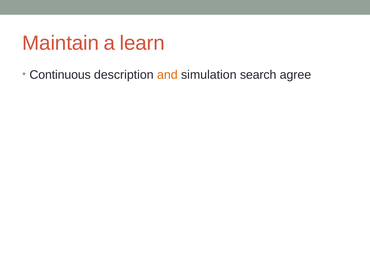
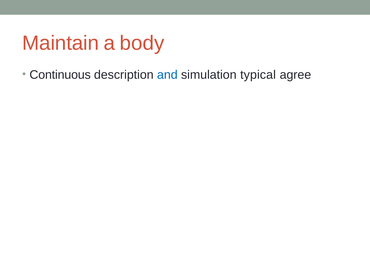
learn: learn -> body (142, 43)
and colour: orange -> blue (167, 75)
search: search -> typical (258, 75)
